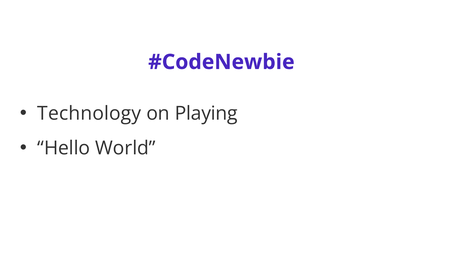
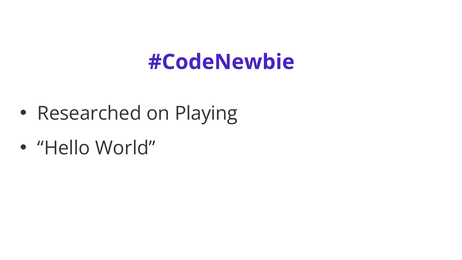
Technology: Technology -> Researched (89, 114)
